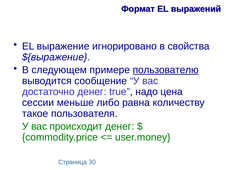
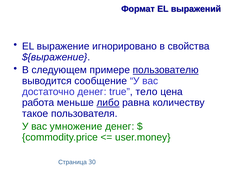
надо: надо -> тело (147, 91)
сессии: сессии -> работа (38, 102)
либо underline: none -> present (108, 102)
происходит: происходит -> умножение (76, 126)
